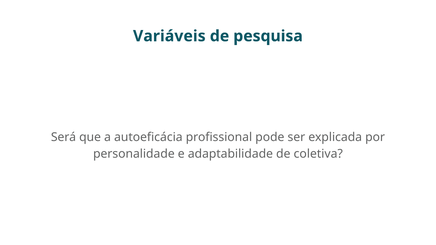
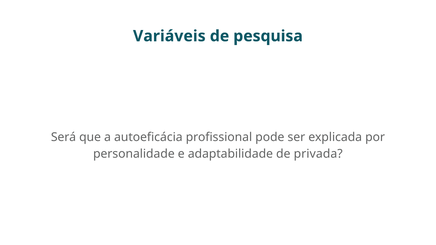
coletiva: coletiva -> privada (318, 154)
